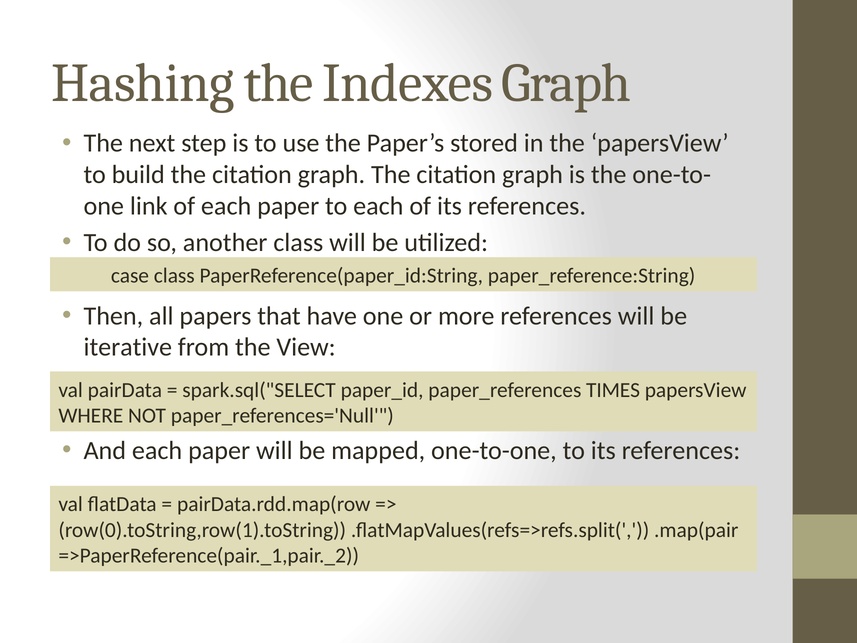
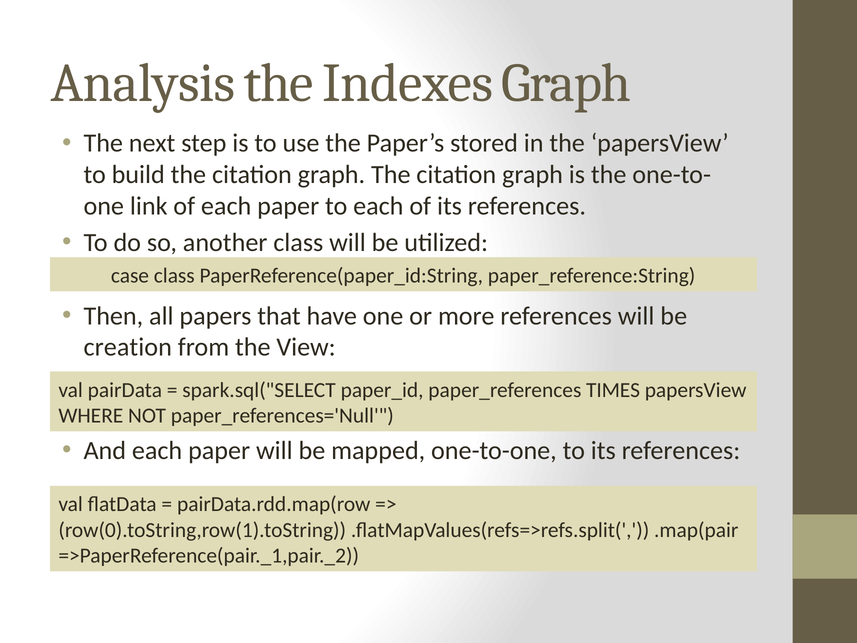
Hashing: Hashing -> Analysis (143, 83)
iterative: iterative -> creation (128, 347)
